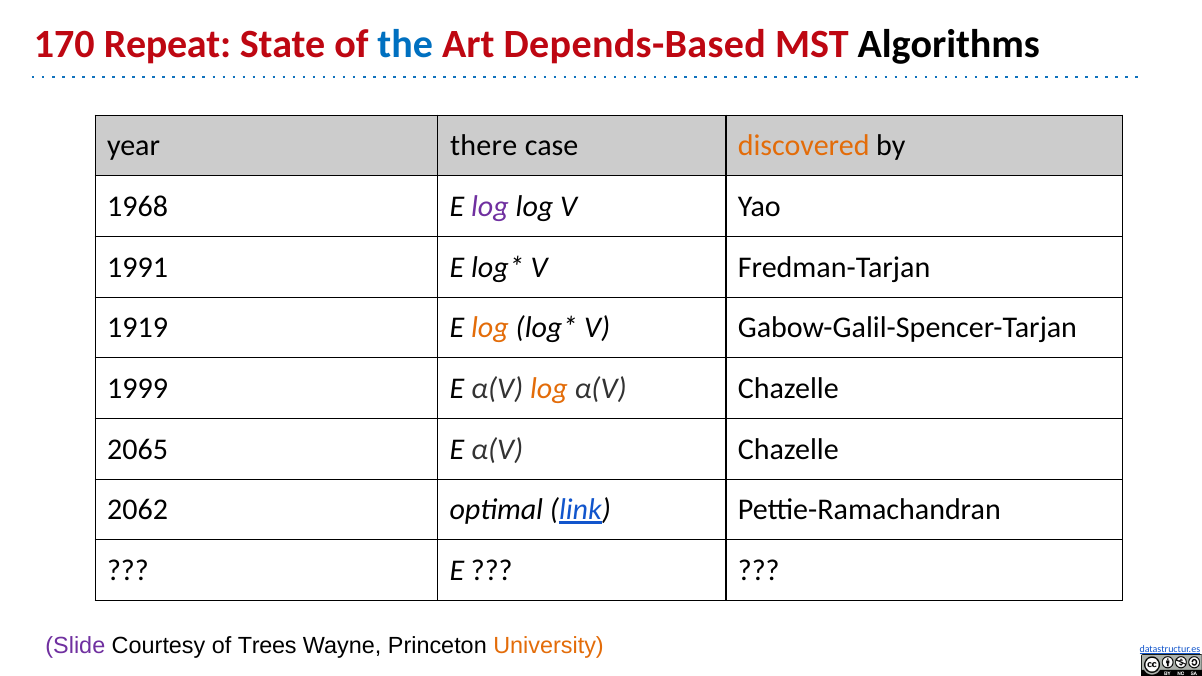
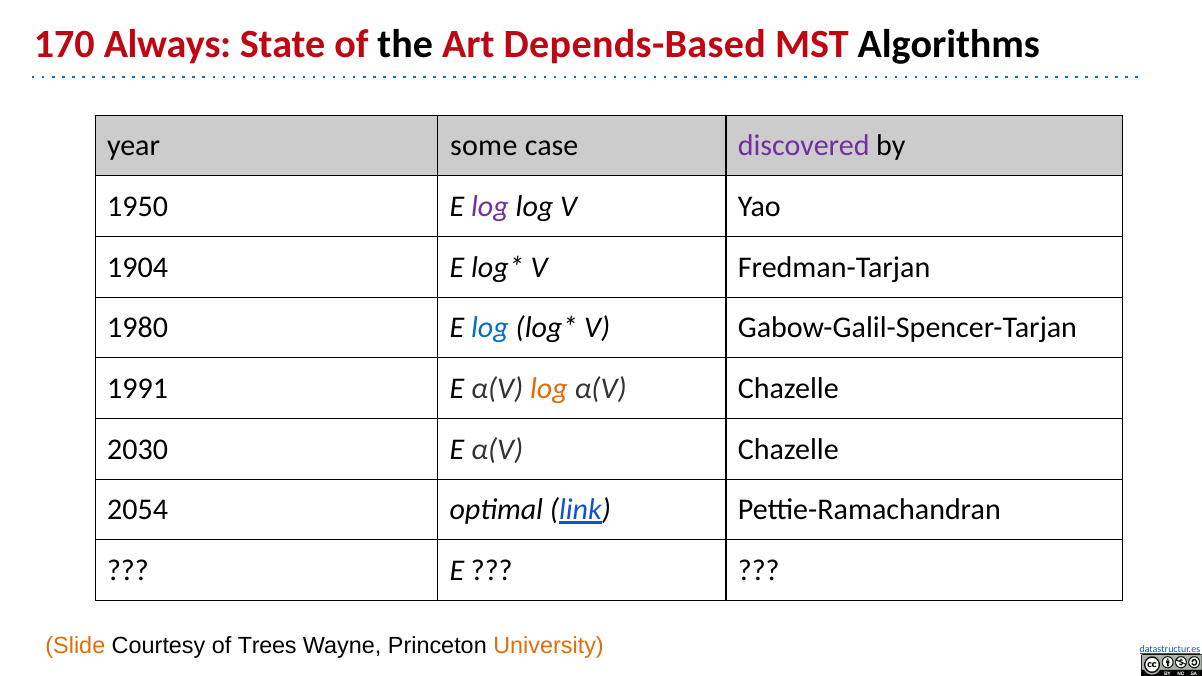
Repeat: Repeat -> Always (167, 44)
the colour: blue -> black (405, 44)
there: there -> some (484, 146)
discovered colour: orange -> purple (804, 146)
1968: 1968 -> 1950 (138, 207)
1991: 1991 -> 1904 (138, 267)
1919: 1919 -> 1980 (138, 328)
log colour: orange -> blue (490, 328)
1999: 1999 -> 1991 (138, 389)
2065: 2065 -> 2030 (138, 449)
2062: 2062 -> 2054 (138, 510)
Slide colour: purple -> orange (75, 646)
